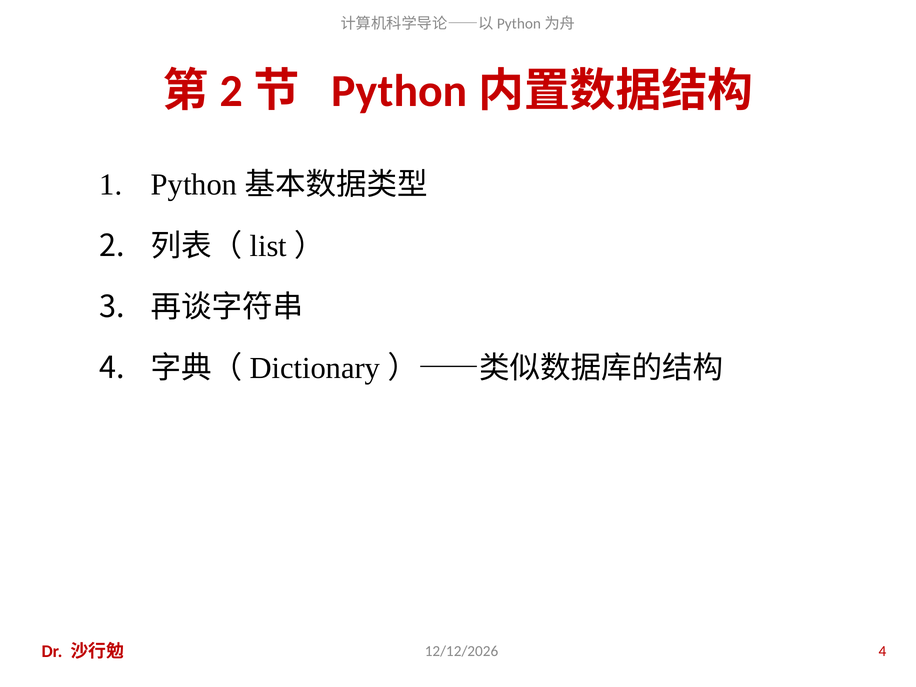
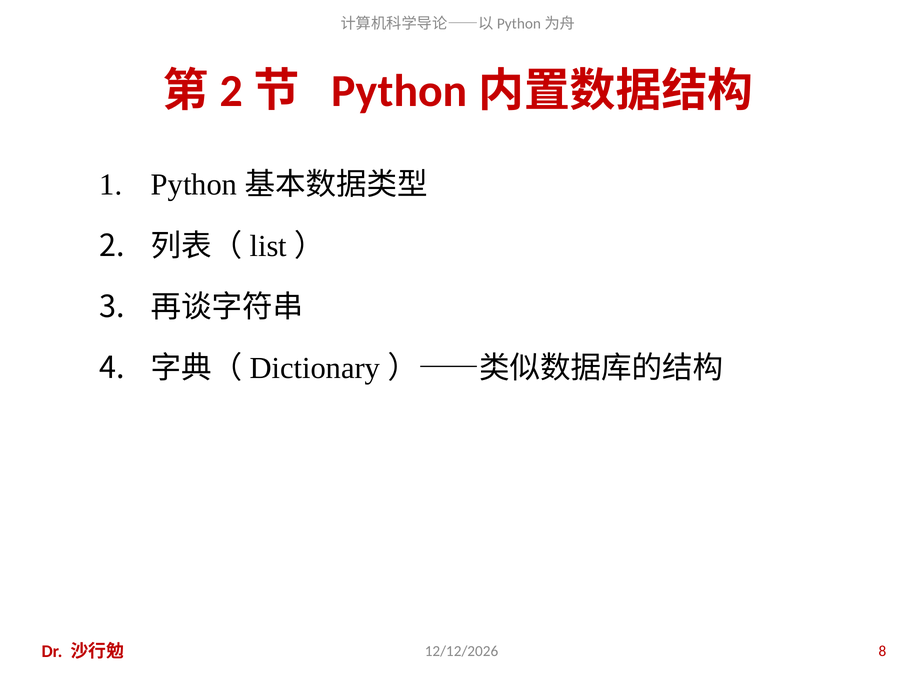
4: 4 -> 8 (882, 651)
